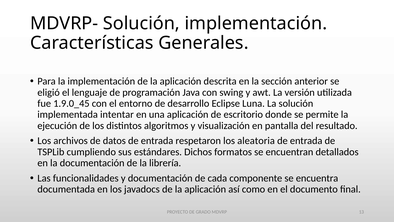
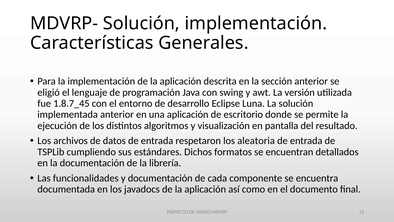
1.9.0_45: 1.9.0_45 -> 1.8.7_45 (71, 103)
implementada intentar: intentar -> anterior (117, 114)
